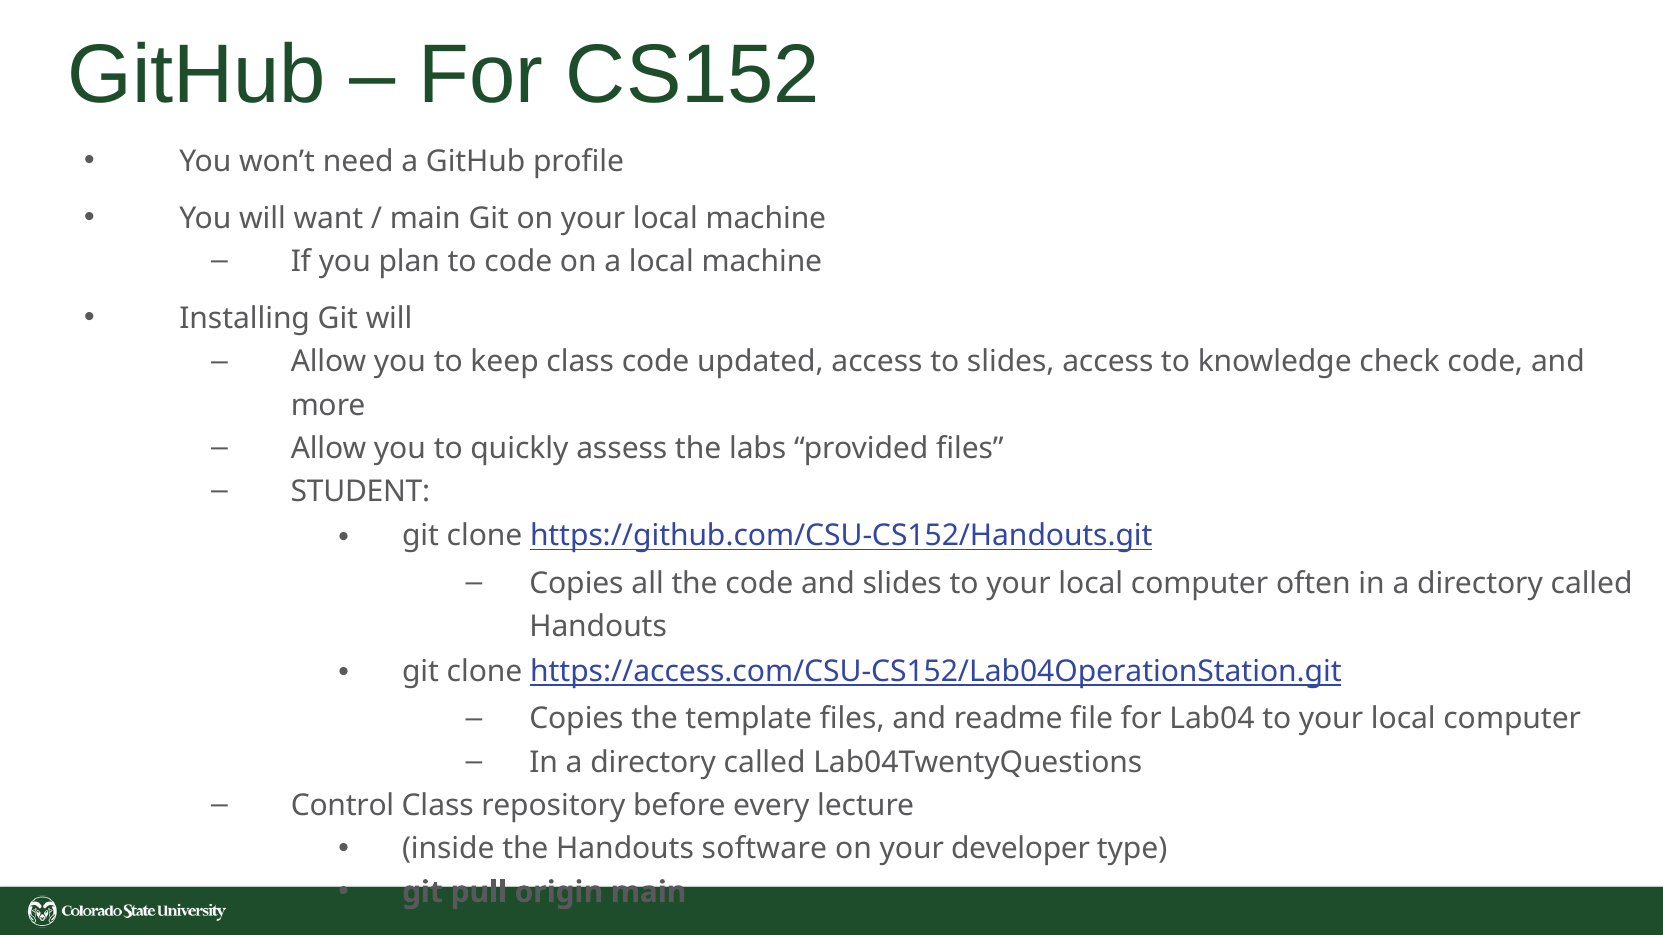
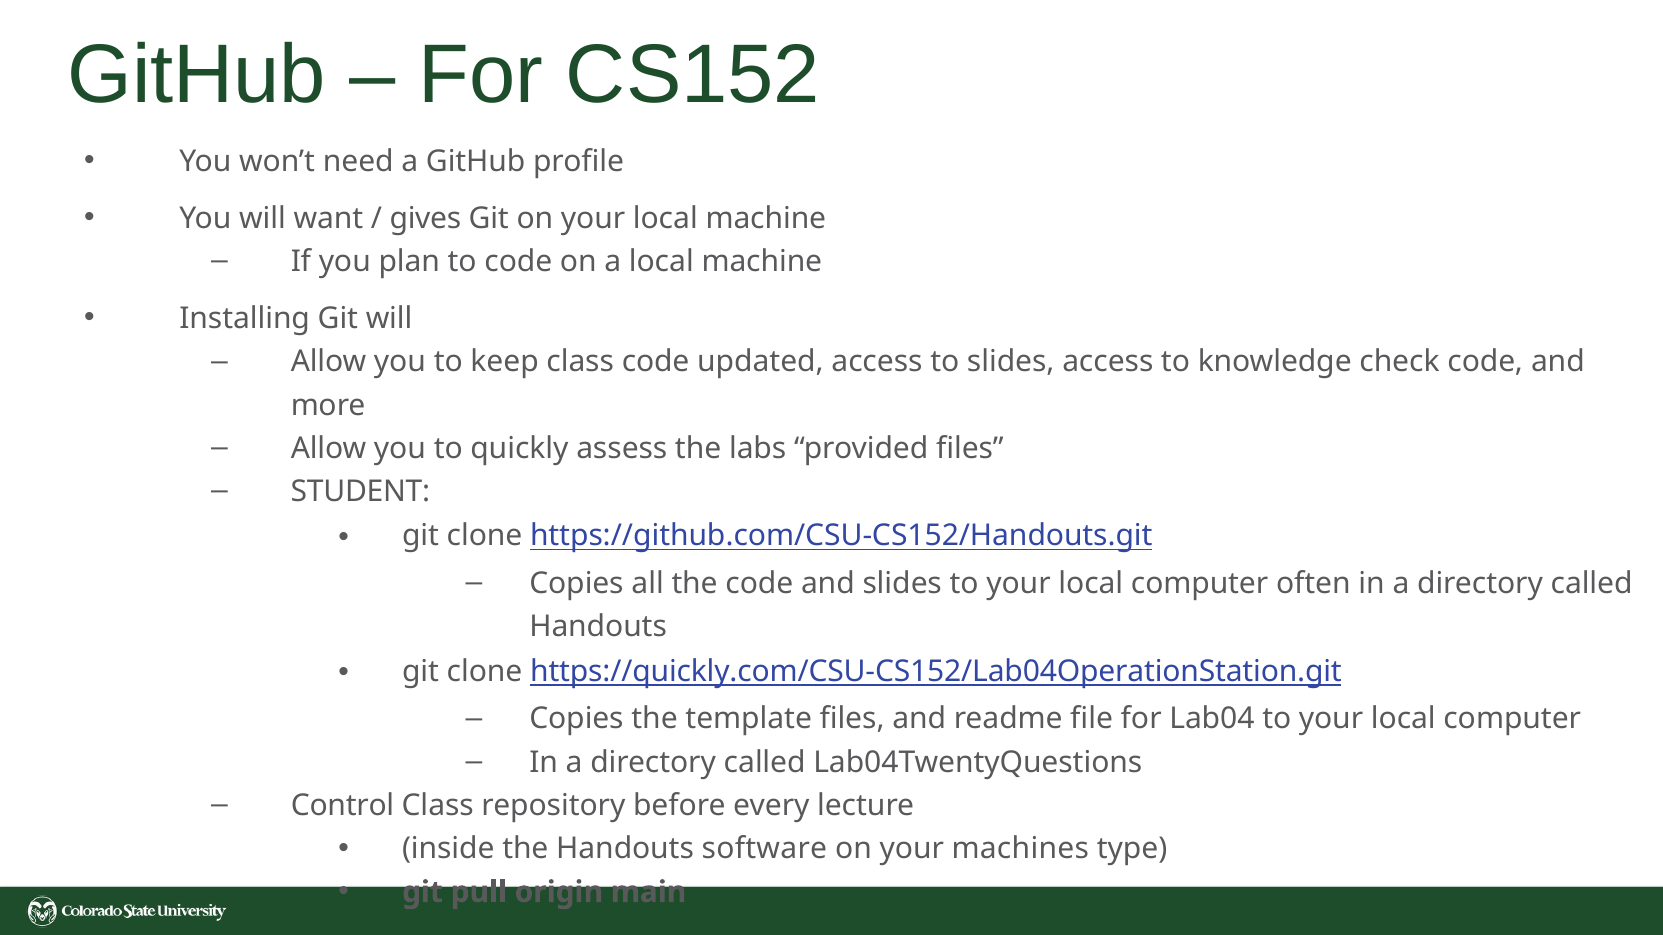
main: main -> gives (425, 218)
https://access.com/CSU-CS152/Lab04OperationStation.git: https://access.com/CSU-CS152/Lab04OperationStation.git -> https://quickly.com/CSU-CS152/Lab04OperationStation.git (936, 672)
developer: developer -> machines (1020, 849)
